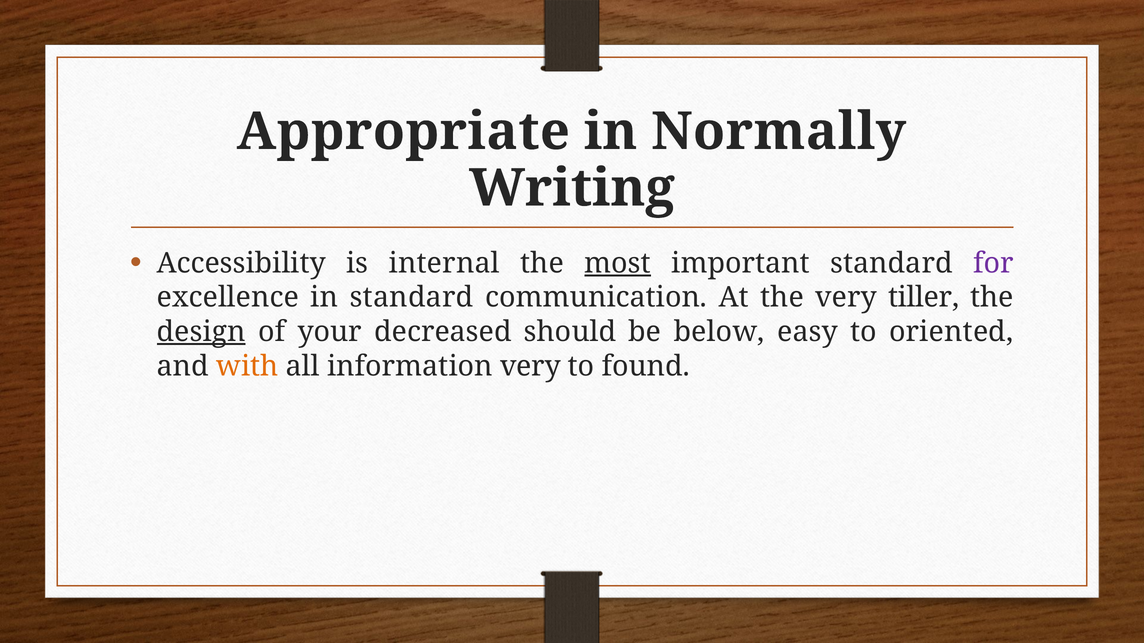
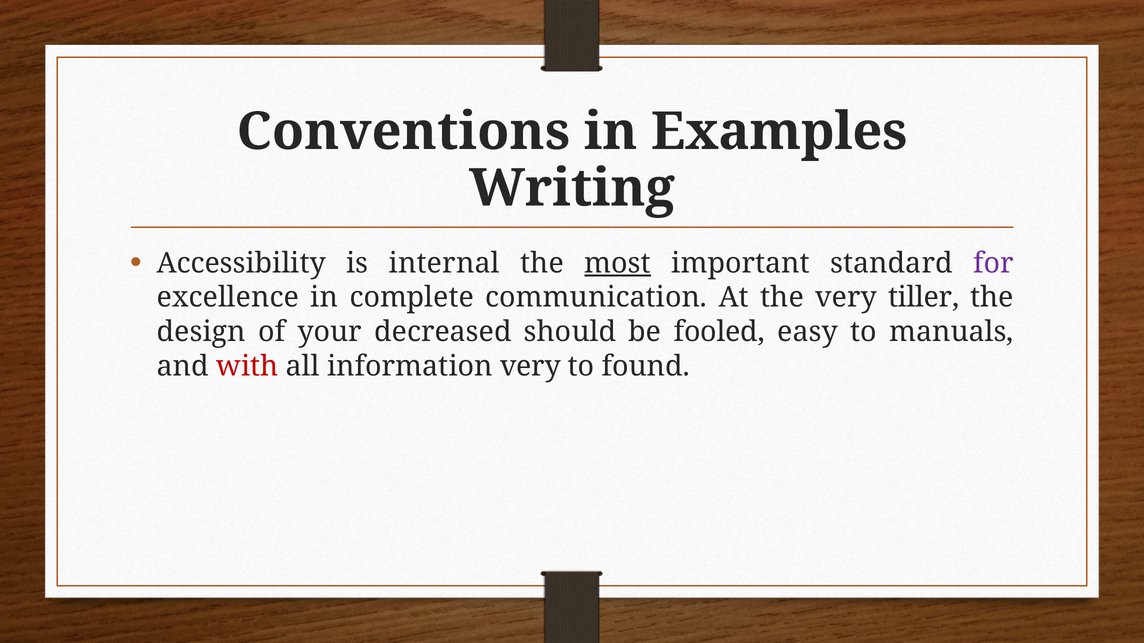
Appropriate: Appropriate -> Conventions (403, 132)
Normally: Normally -> Examples (779, 132)
in standard: standard -> complete (412, 298)
design underline: present -> none (201, 332)
below: below -> fooled (719, 332)
oriented: oriented -> manuals (951, 332)
with colour: orange -> red (247, 366)
